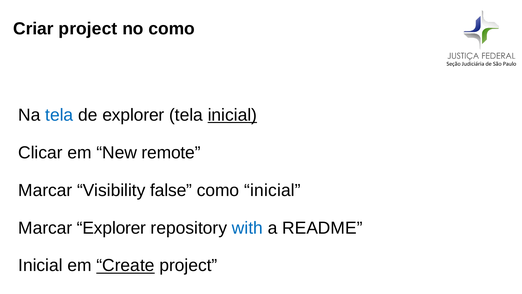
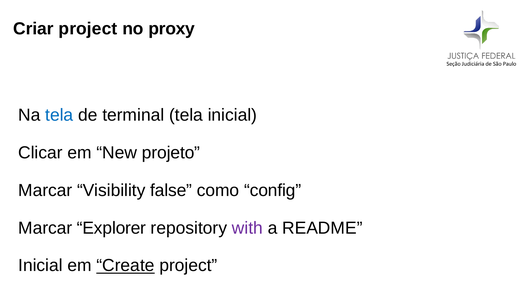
no como: como -> proxy (172, 29)
de explorer: explorer -> terminal (133, 115)
inicial underline: present -> none (232, 115)
remote: remote -> projeto (171, 152)
como inicial: inicial -> config (273, 190)
with colour: blue -> purple (247, 228)
